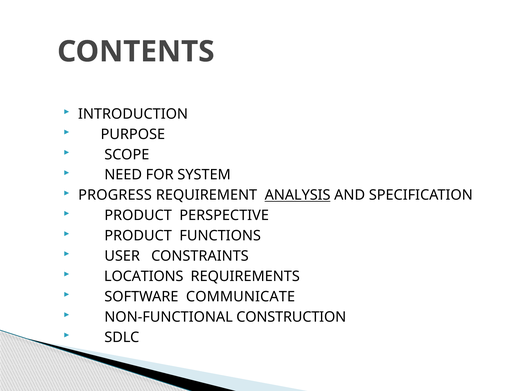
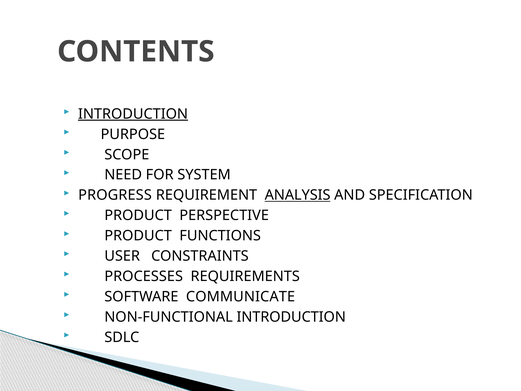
INTRODUCTION underline: none -> present (133, 114)
LOCATIONS: LOCATIONS -> PROCESSES (144, 276)
NON-FUNCTIONAL CONSTRUCTION: CONSTRUCTION -> INTRODUCTION (291, 317)
